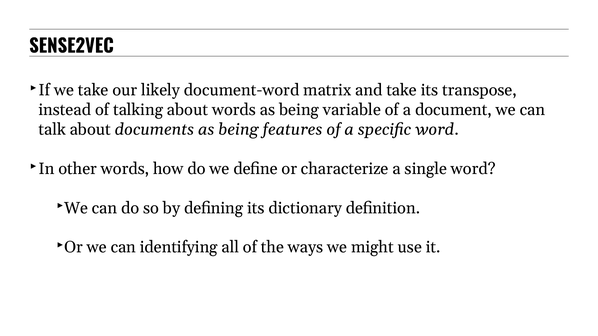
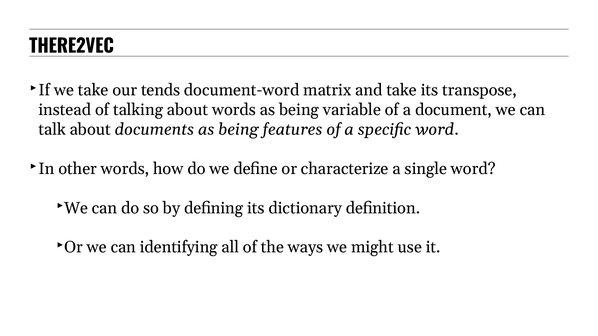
SENSE2VEC: SENSE2VEC -> THERE2VEC (72, 46)
likely: likely -> tends (161, 90)
